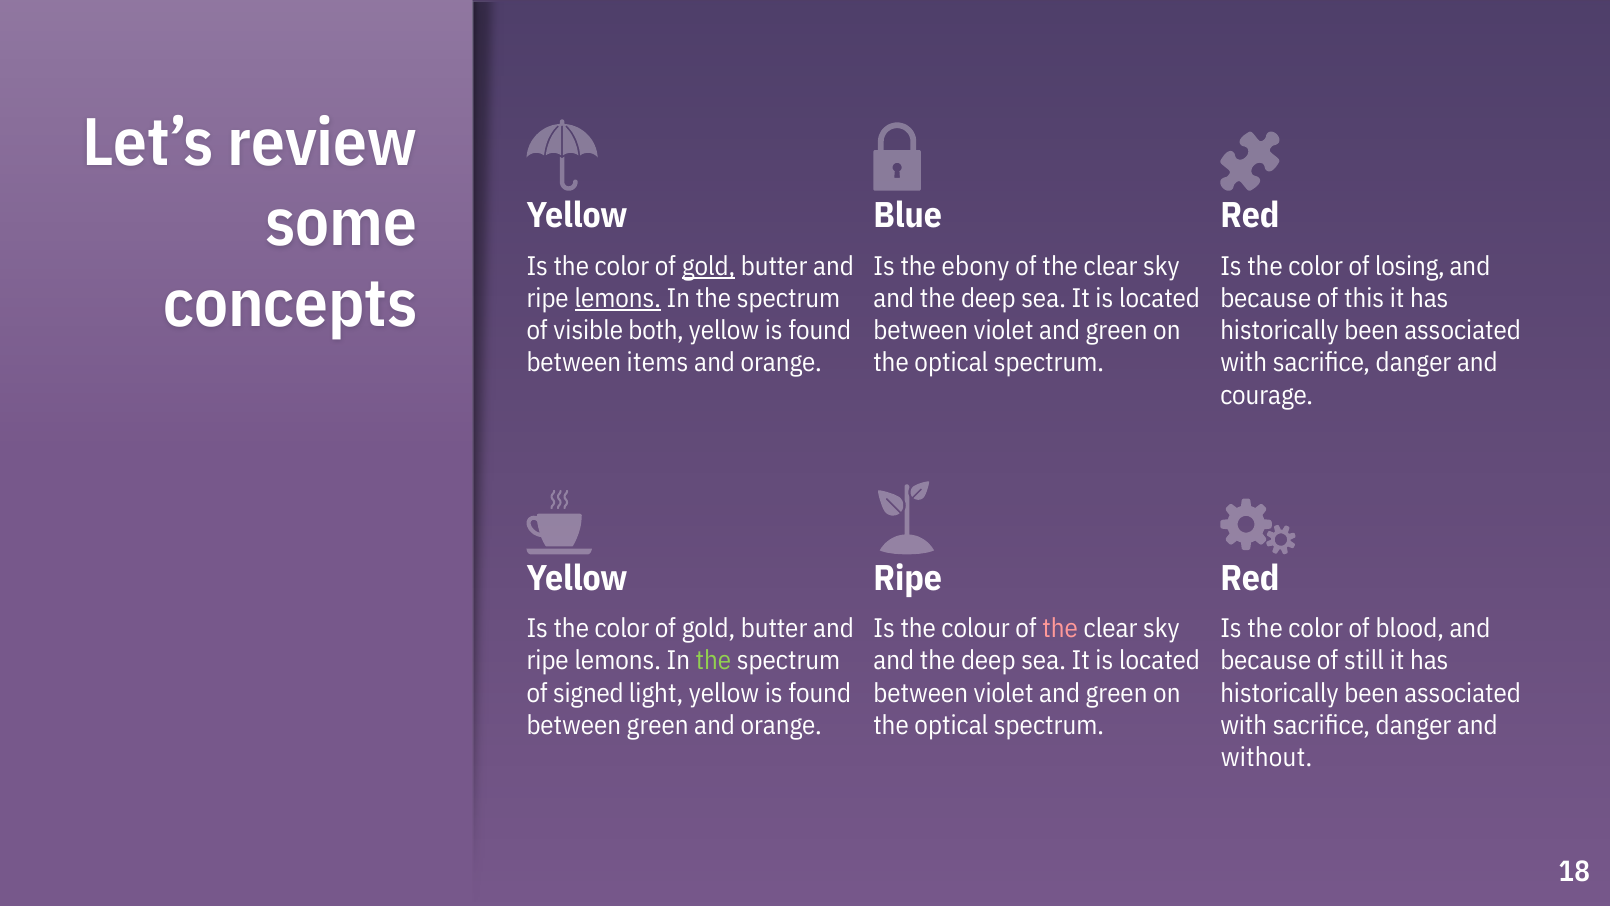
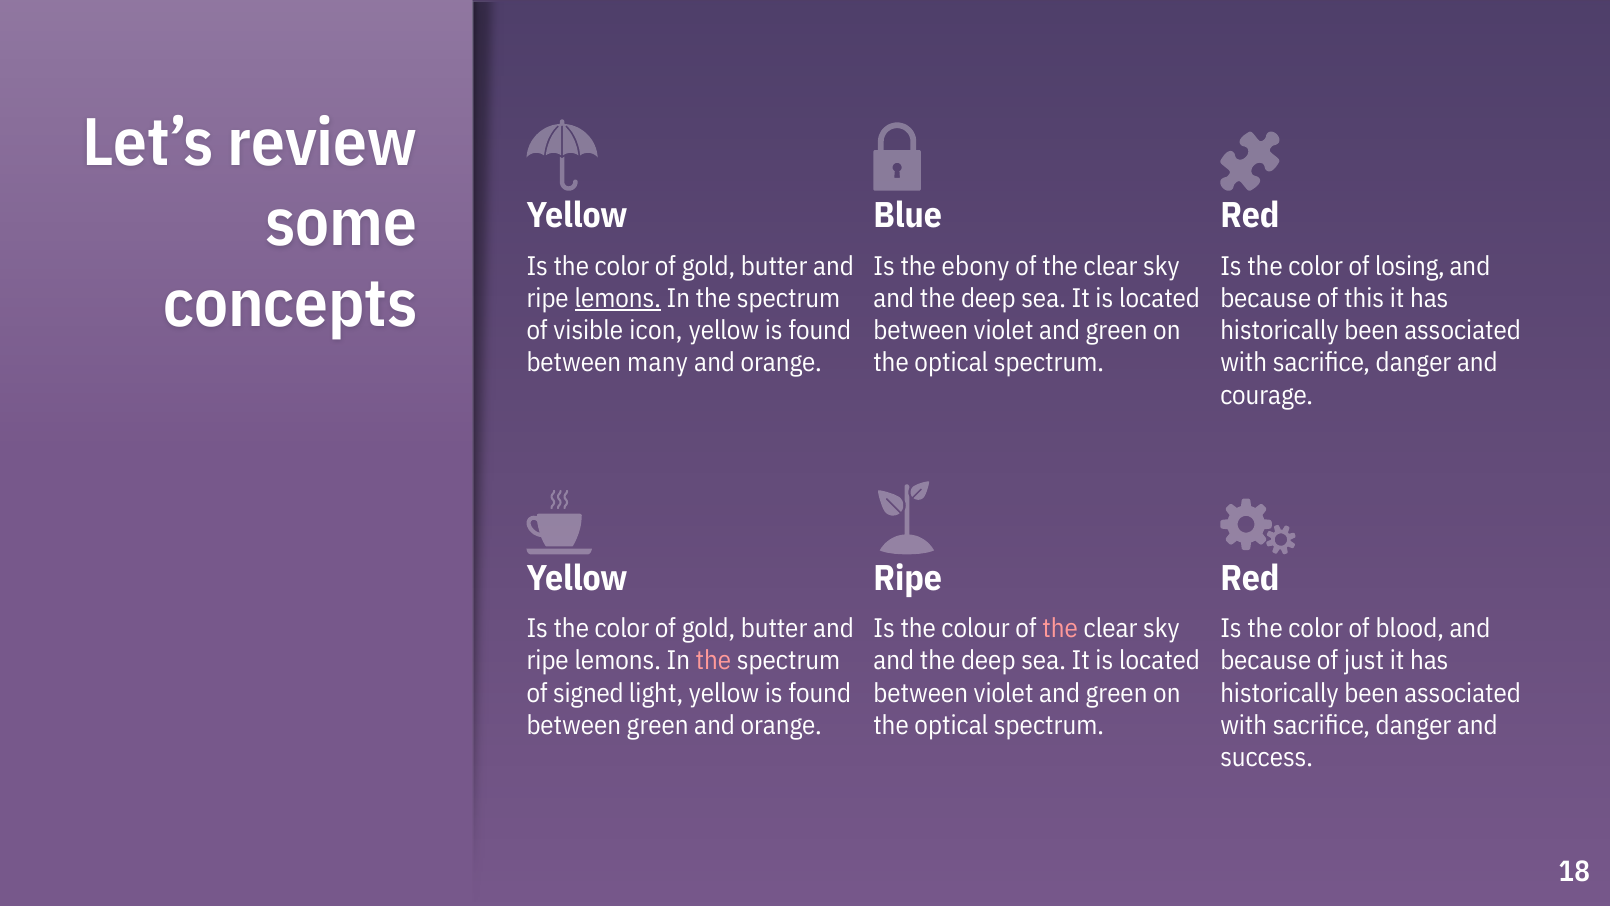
gold underline: present -> none (709, 266)
both: both -> icon (656, 331)
items: items -> many (658, 363)
the colour: light green -> pink (713, 661)
still: still -> just (1364, 661)
without: without -> success (1267, 757)
